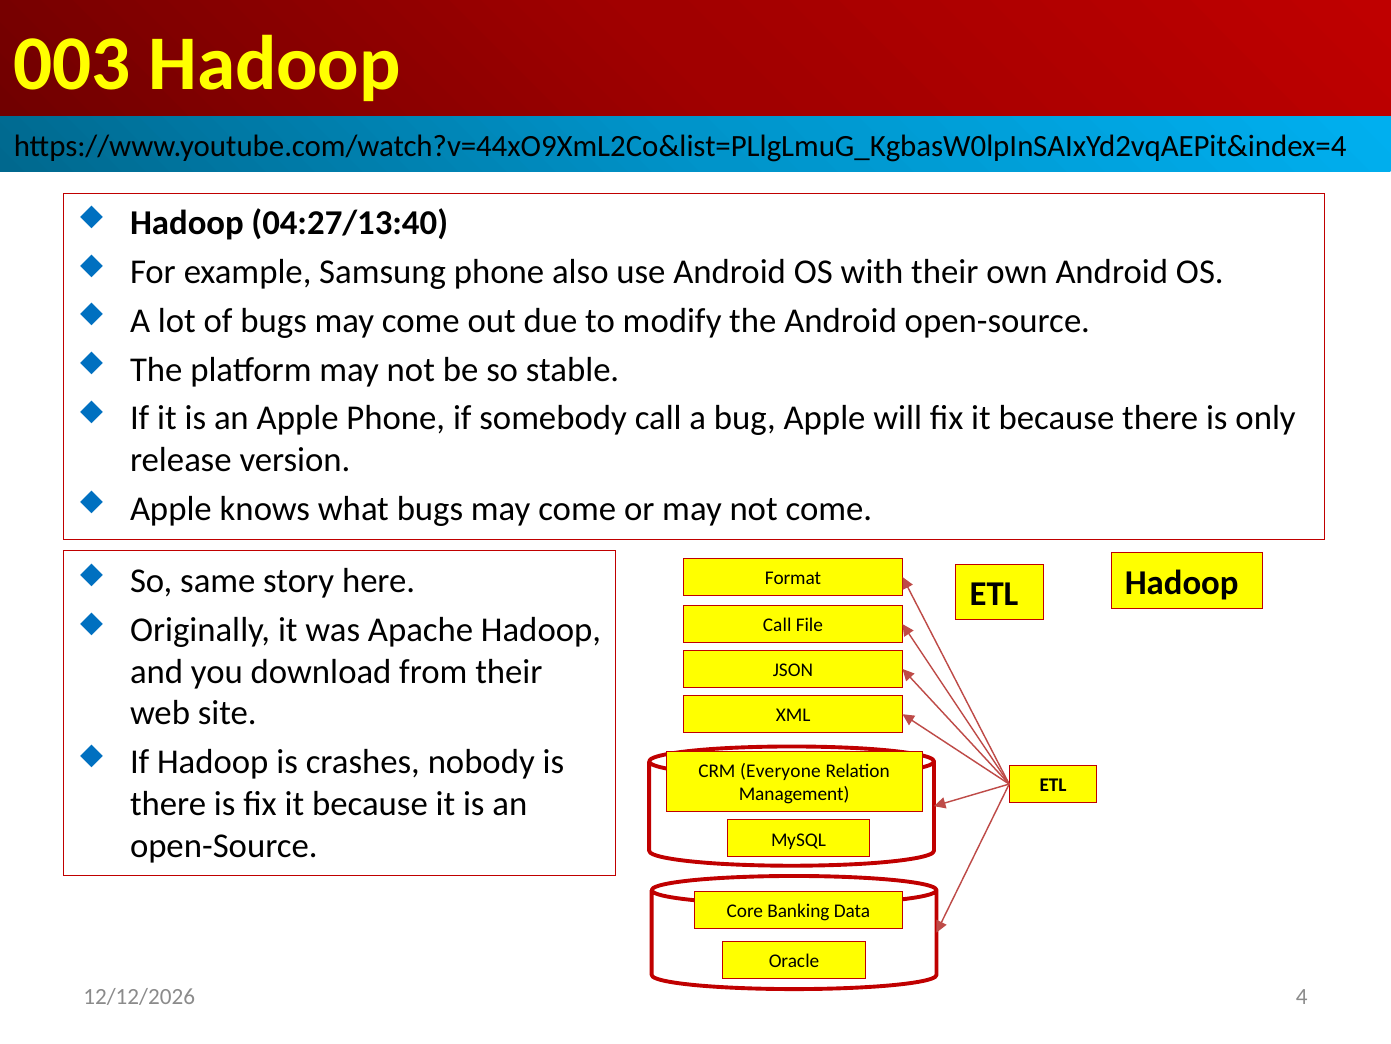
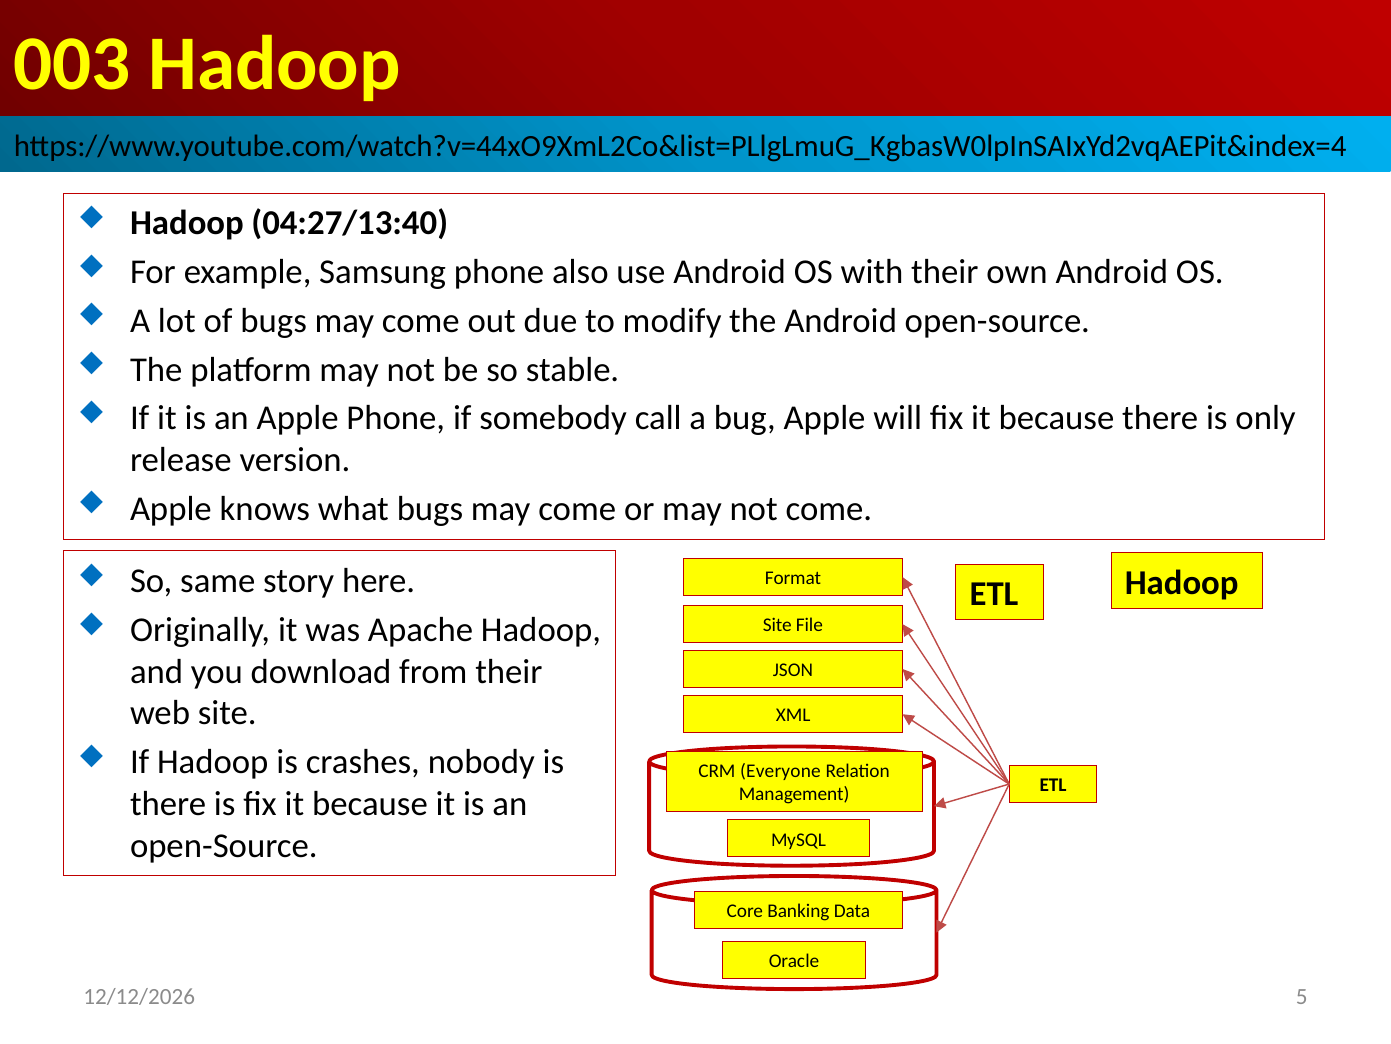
Call: Call -> Site (777, 625)
4: 4 -> 5 (1302, 996)
